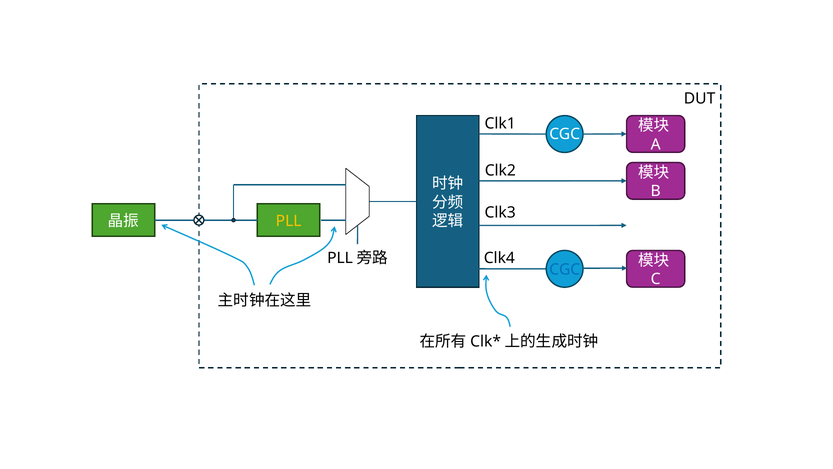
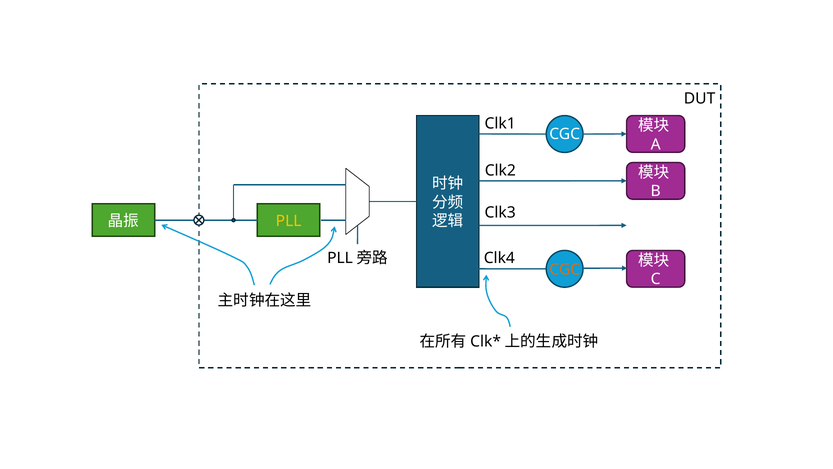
CGC colour: blue -> orange (565, 269)
